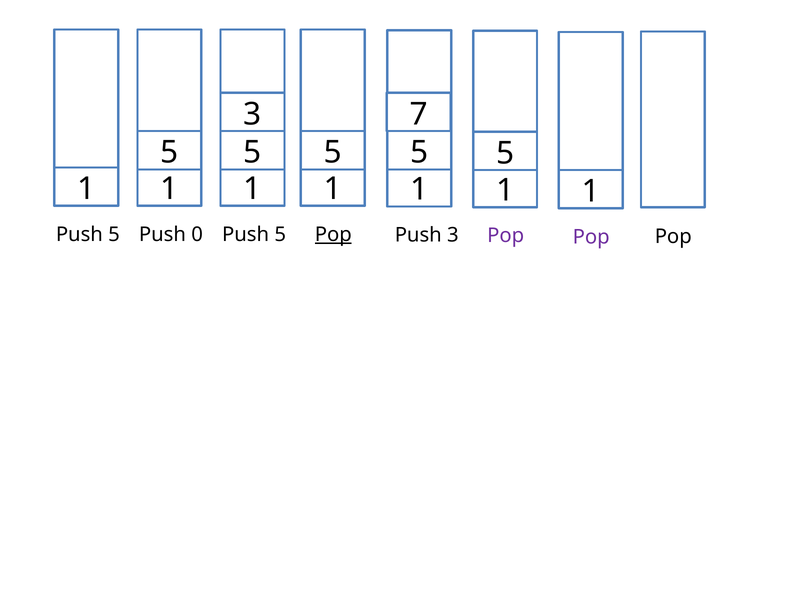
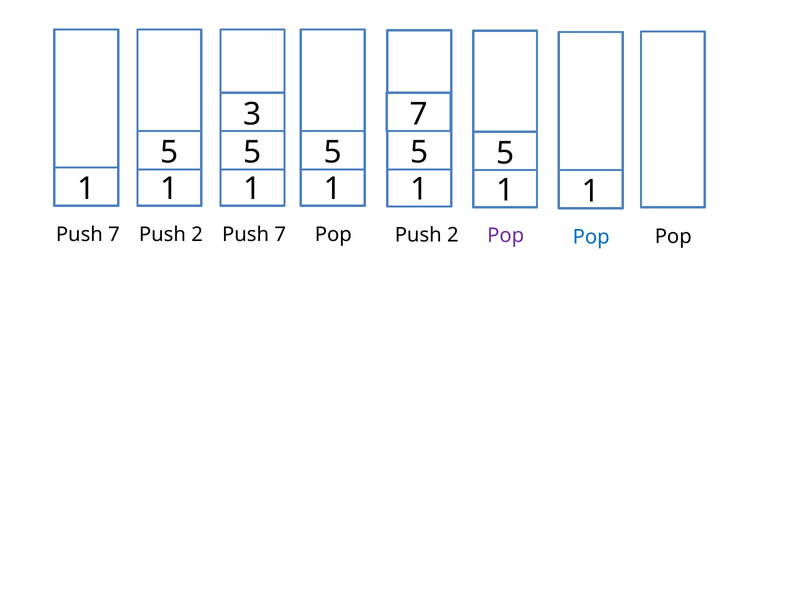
5: 5 -> 7 (114, 235)
0: 0 -> 2 (197, 235)
5: 5 -> 7 (280, 235)
Pop underline: present -> none (333, 235)
3: 3 -> 2 (453, 235)
Pop colour: purple -> blue (591, 237)
